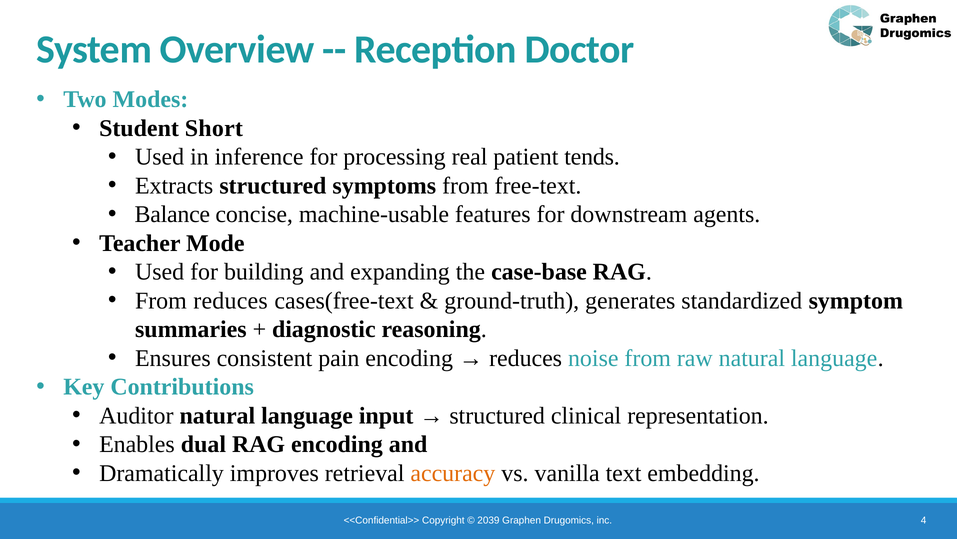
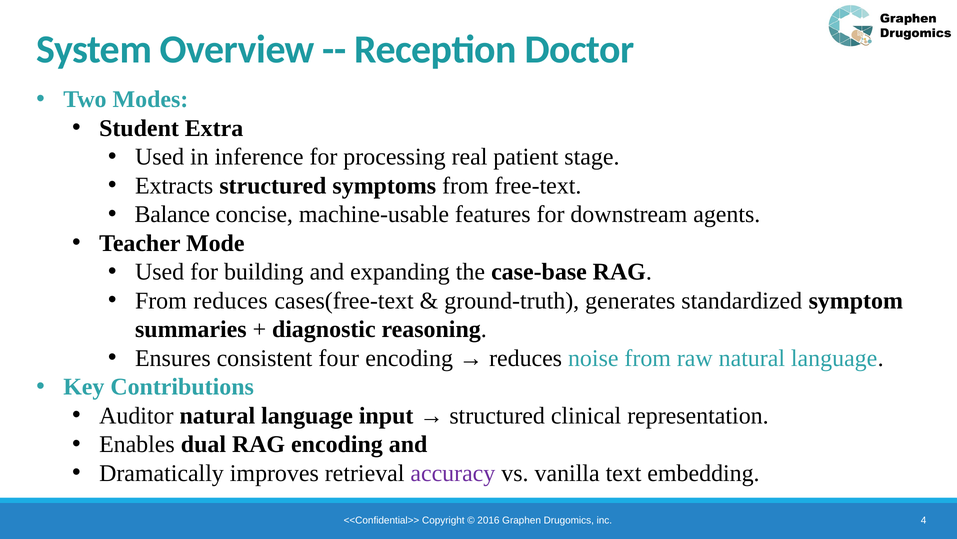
Short: Short -> Extra (214, 128)
tends: tends -> stage (592, 157)
pain: pain -> four (339, 358)
accuracy colour: orange -> purple (453, 473)
2039: 2039 -> 2016 (488, 520)
